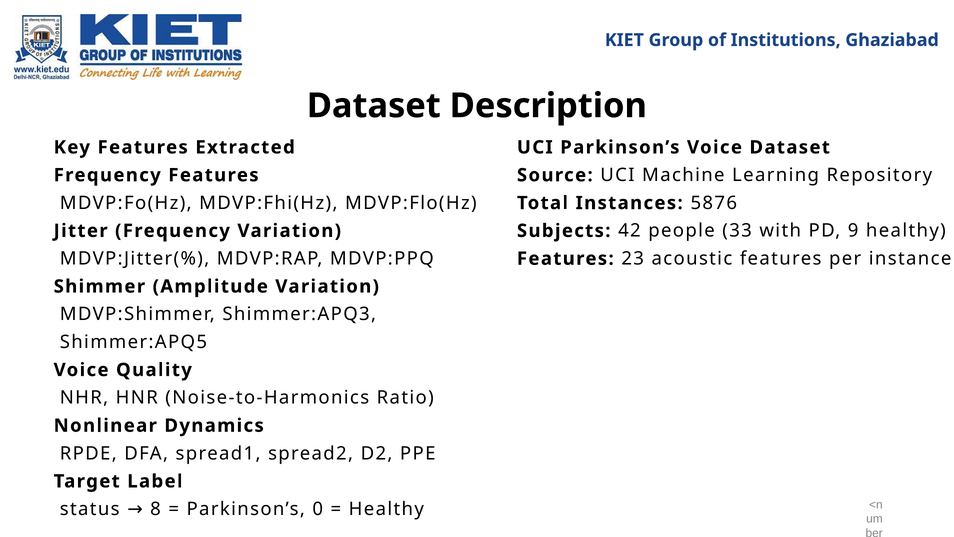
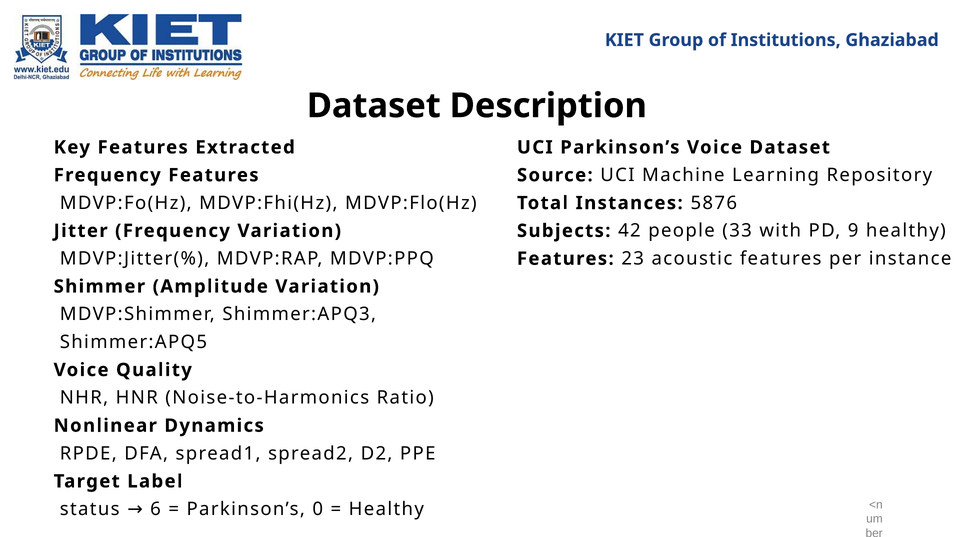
8: 8 -> 6 (156, 509)
